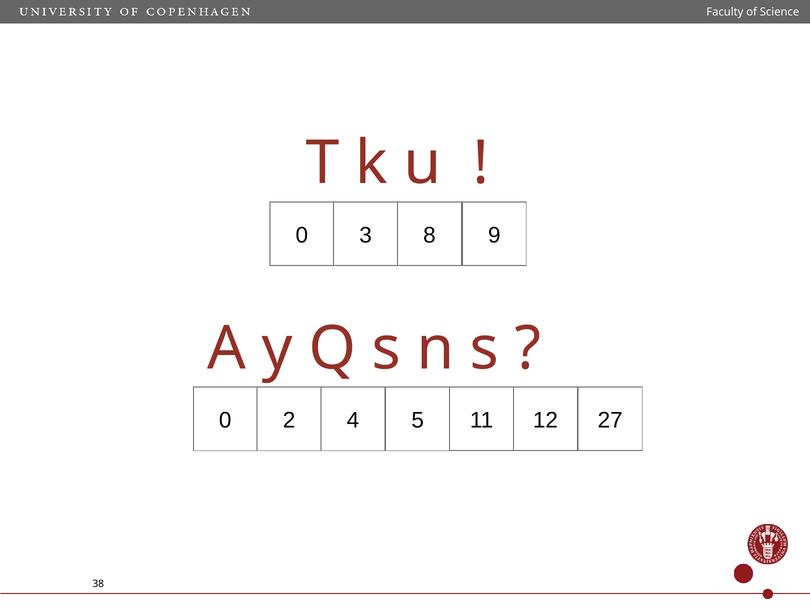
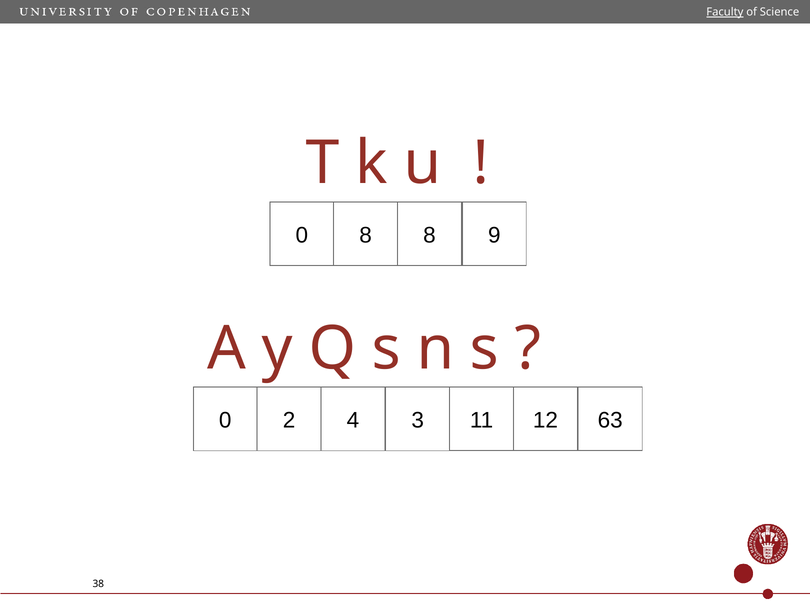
Faculty underline: none -> present (725, 12)
0 3: 3 -> 8 (366, 235)
5: 5 -> 3 (418, 420)
27: 27 -> 63 (610, 420)
